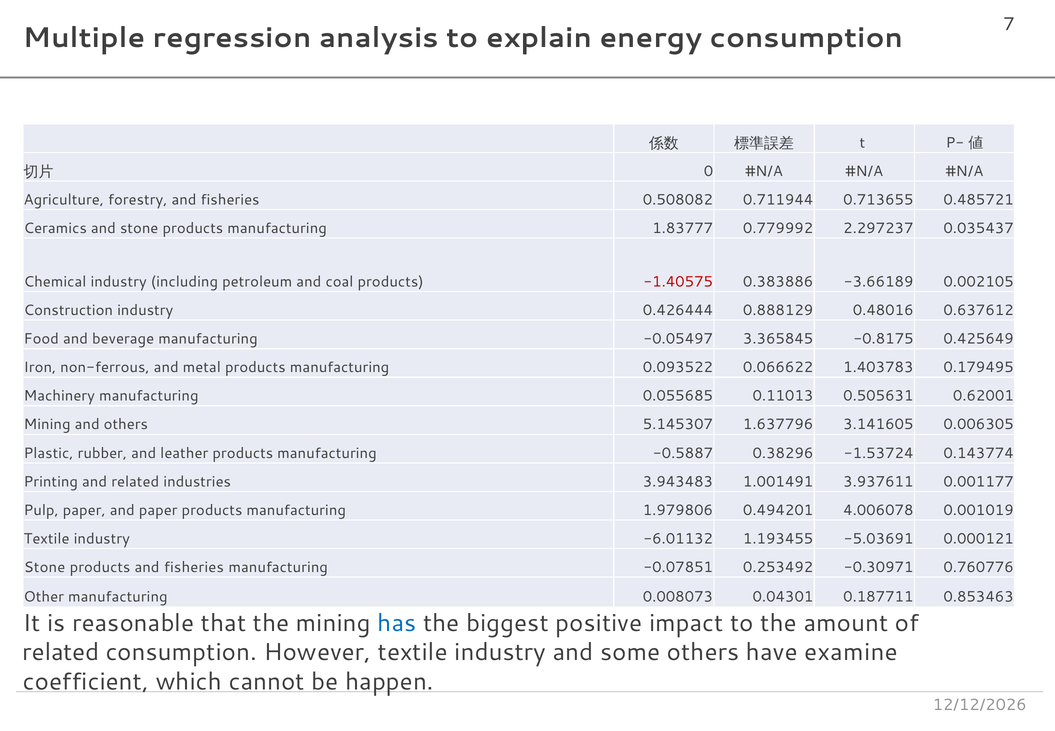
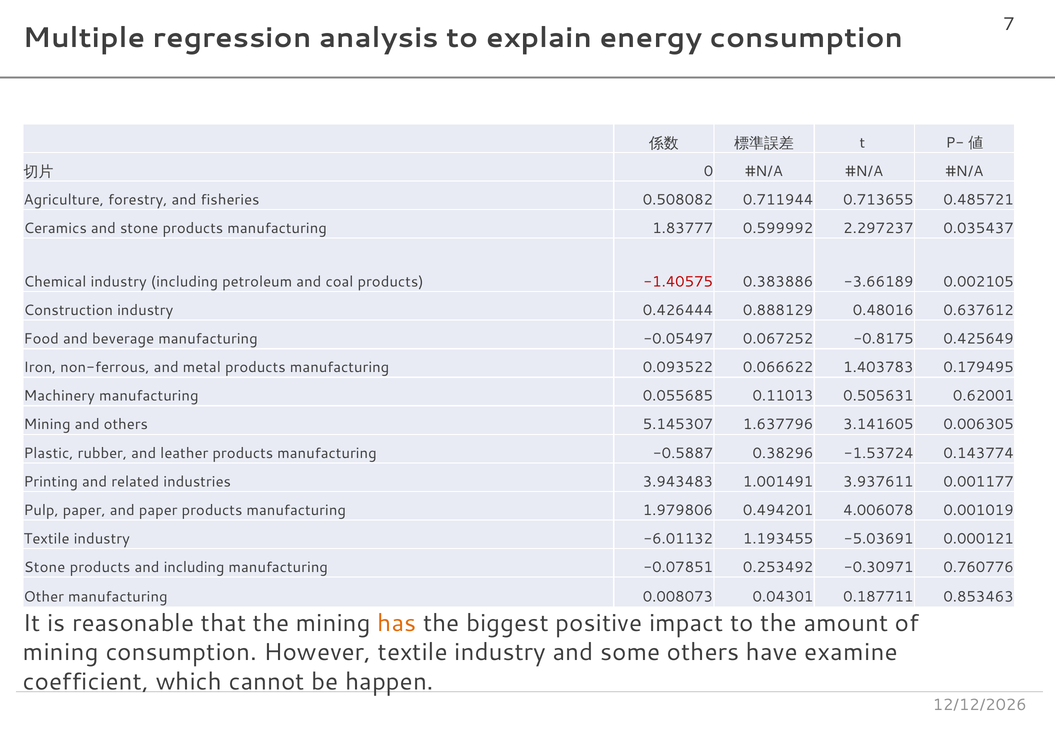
0.779992: 0.779992 -> 0.599992 (778, 228)
3.365845: 3.365845 -> 0.067252 (778, 339)
products and fisheries: fisheries -> including (194, 567)
has colour: blue -> orange (397, 623)
related: related -> mining (61, 652)
